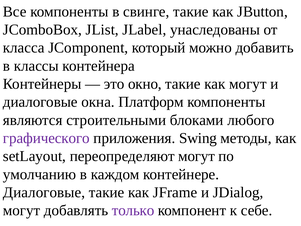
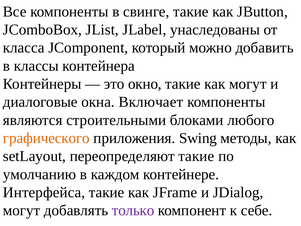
Платформ: Платформ -> Включает (151, 102)
графического colour: purple -> orange (46, 138)
переопределяют могут: могут -> такие (196, 156)
Диалоговые: Диалоговые -> Интерфейса (44, 192)
